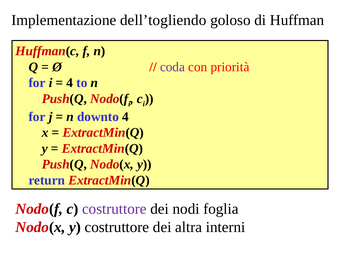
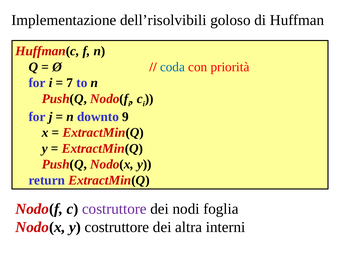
dell’togliendo: dell’togliendo -> dell’risolvibili (163, 20)
coda colour: purple -> blue (173, 67)
4: 4 -> 7 (70, 83)
downto 4: 4 -> 9 (126, 117)
